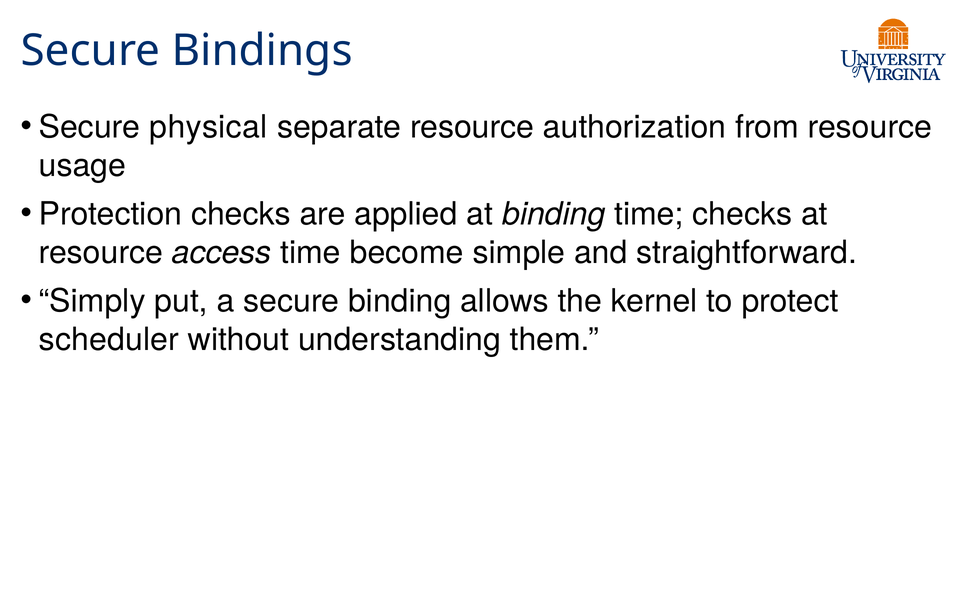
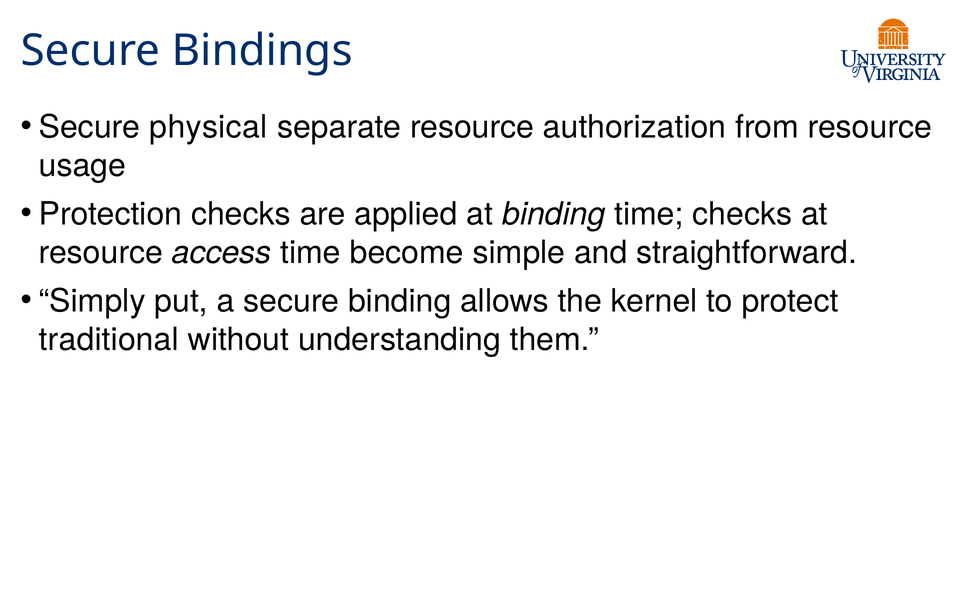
scheduler: scheduler -> traditional (109, 339)
